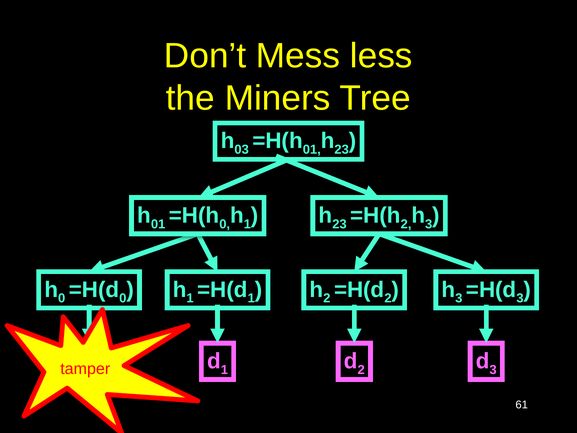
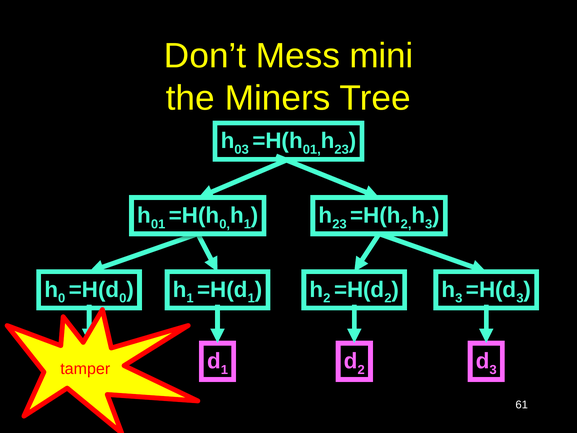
less: less -> mini (381, 56)
